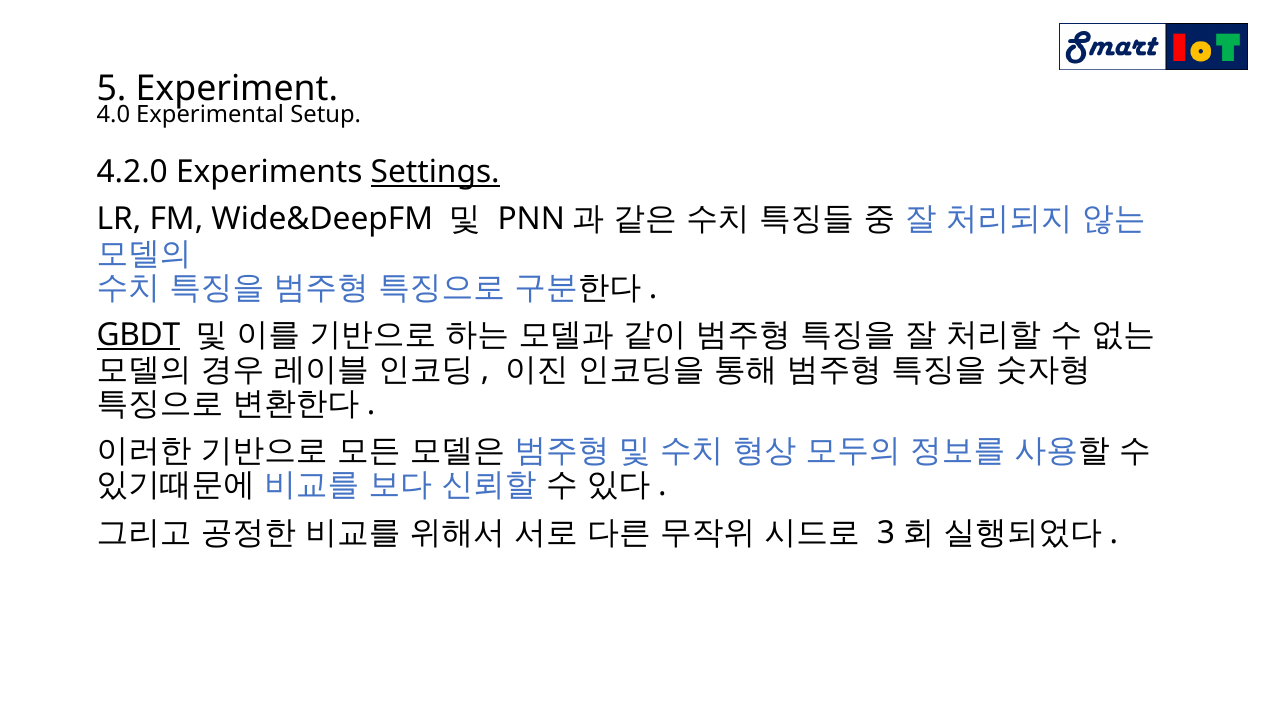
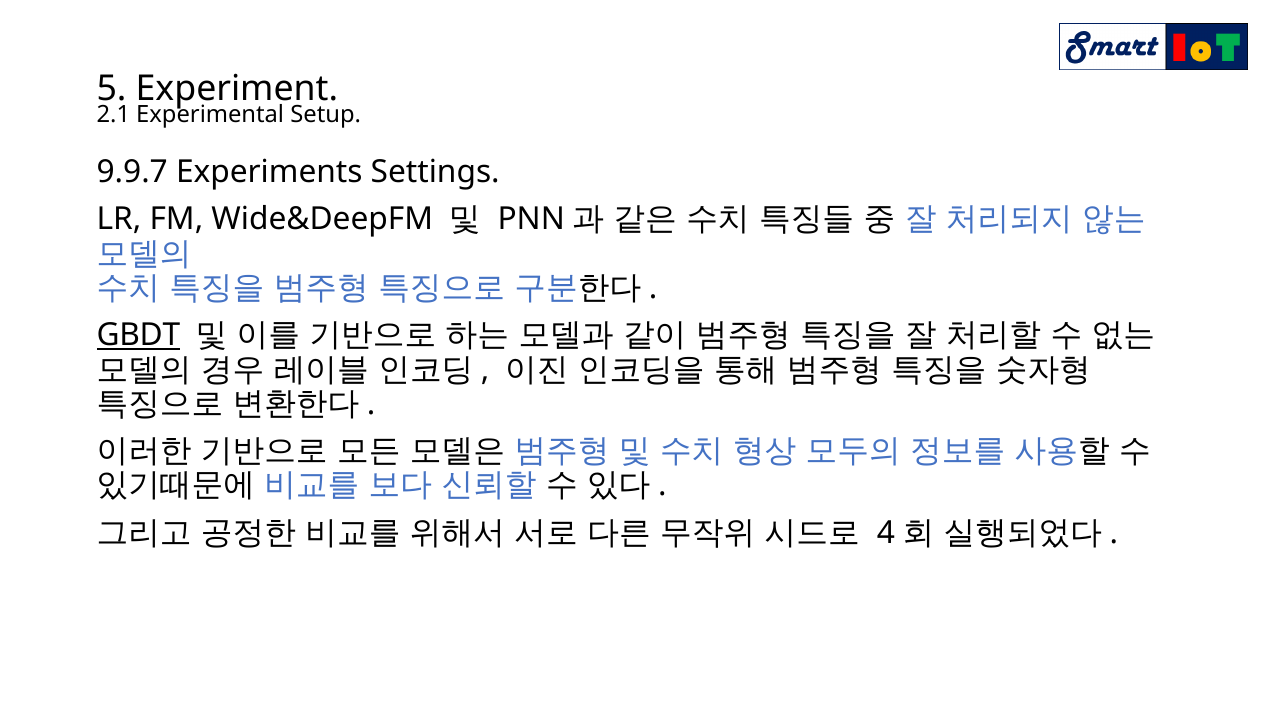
4.0: 4.0 -> 2.1 (113, 115)
4.2.0: 4.2.0 -> 9.9.7 (132, 172)
Settings underline: present -> none (435, 172)
3: 3 -> 4 (886, 533)
